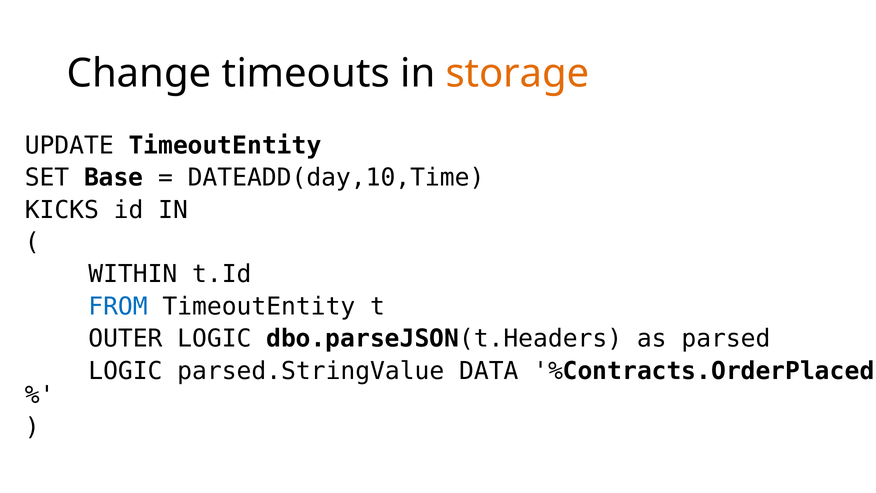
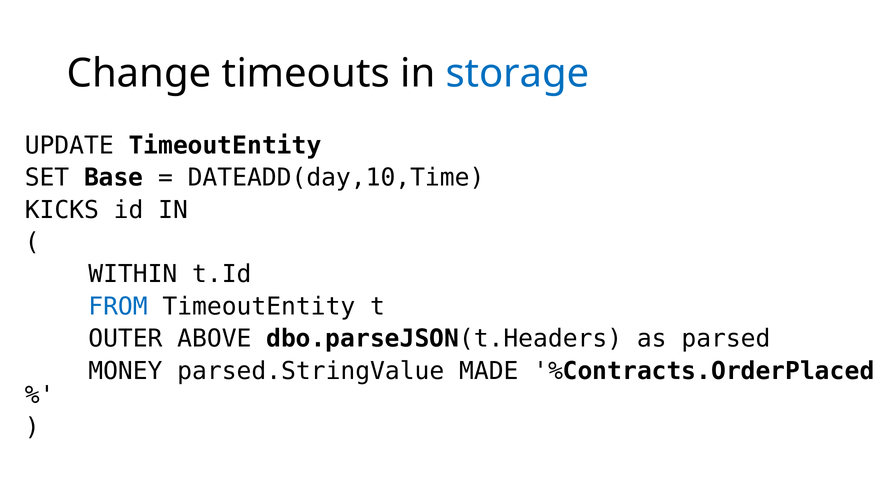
storage colour: orange -> blue (518, 74)
OUTER LOGIC: LOGIC -> ABOVE (214, 339)
LOGIC: LOGIC -> MONEY (125, 371)
DATA: DATA -> MADE (489, 371)
